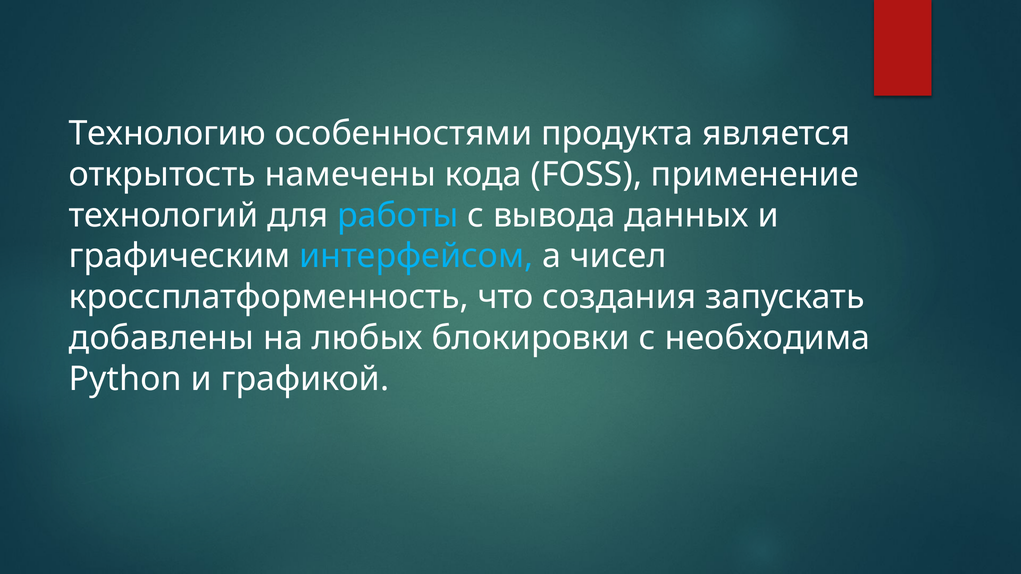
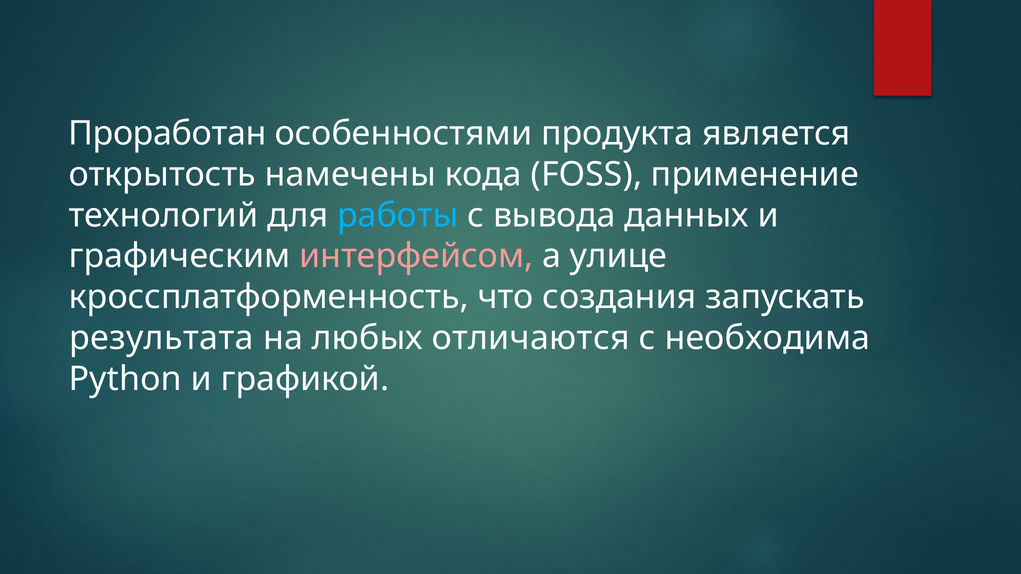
Технологию: Технологию -> Проработан (167, 134)
интерфейсом colour: light blue -> pink (416, 256)
чисел: чисел -> улице (618, 256)
добавлены: добавлены -> результата (161, 338)
блокировки: блокировки -> отличаются (531, 338)
